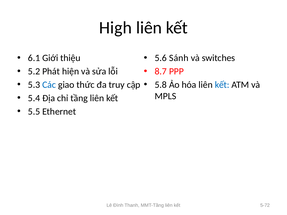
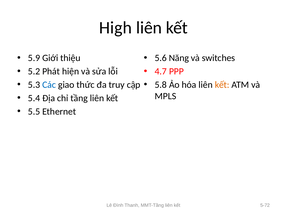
6.1: 6.1 -> 5.9 (34, 58)
Sánh: Sánh -> Năng (179, 58)
8.7: 8.7 -> 4.7 (161, 71)
kết colour: blue -> orange (222, 85)
